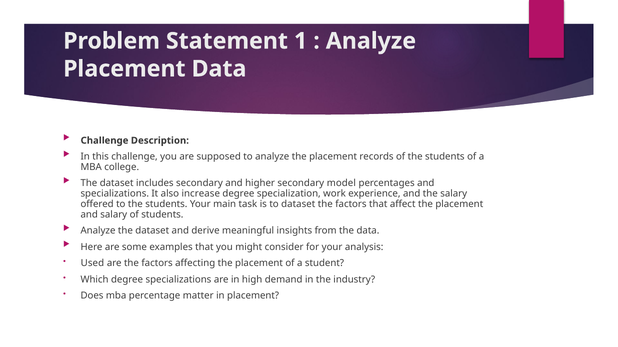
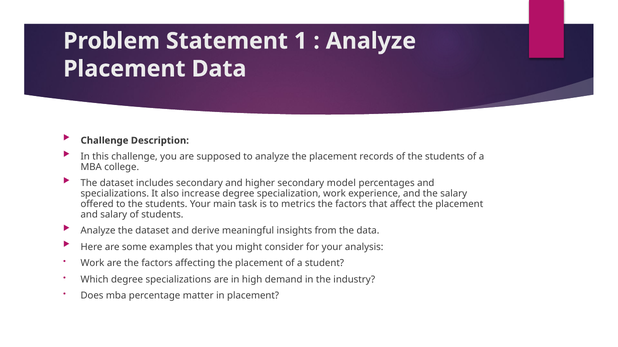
to dataset: dataset -> metrics (298, 205)
Used: Used -> Work (92, 264)
